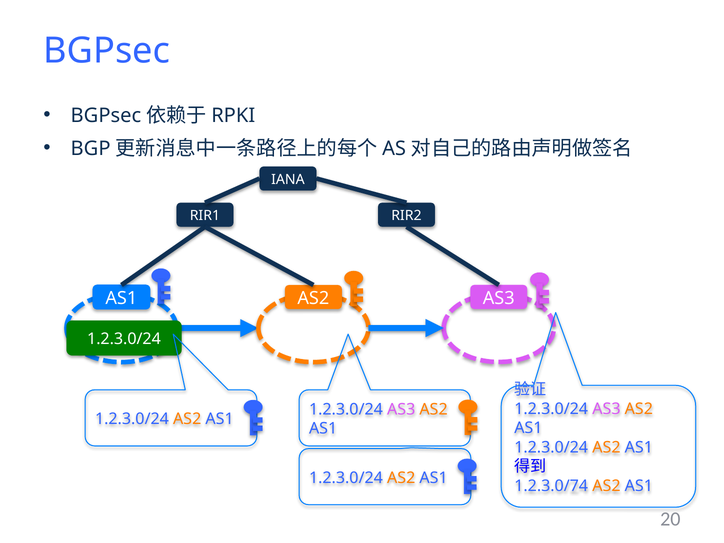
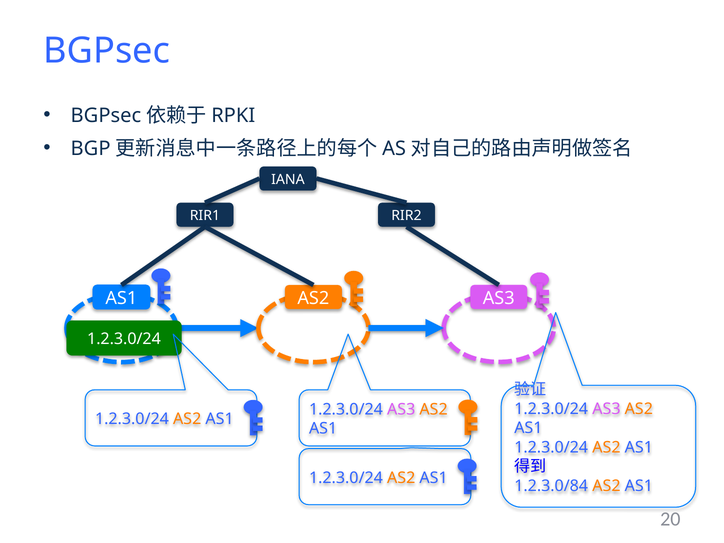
1.2.3.0/74: 1.2.3.0/74 -> 1.2.3.0/84 (551, 486)
